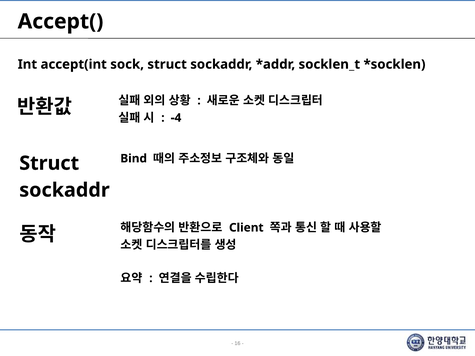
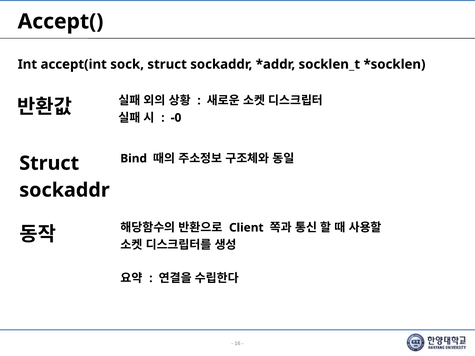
-4: -4 -> -0 (176, 118)
